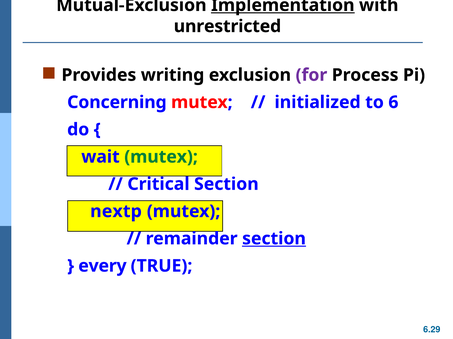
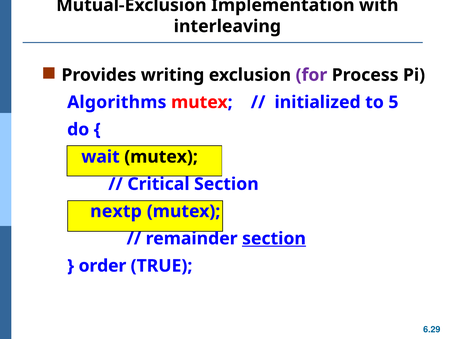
Implementation underline: present -> none (283, 5)
unrestricted: unrestricted -> interleaving (227, 26)
Concerning: Concerning -> Algorithms (117, 102)
6: 6 -> 5 (393, 102)
mutex colour: green -> black (161, 157)
every: every -> order (102, 266)
